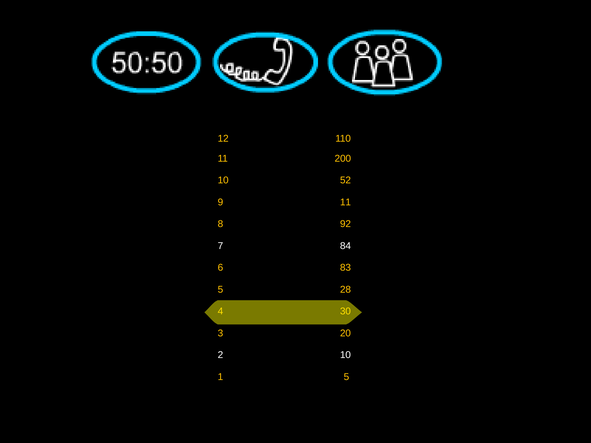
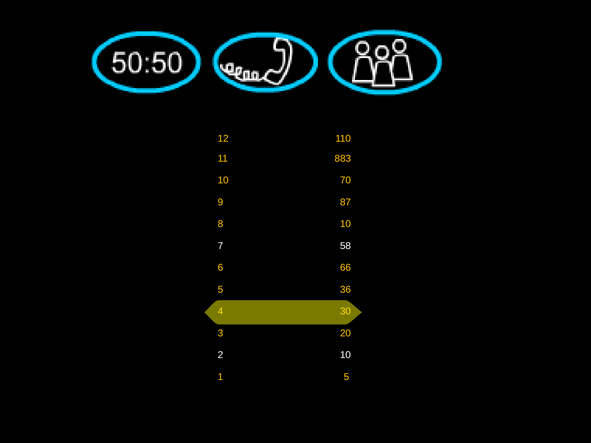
200: 200 -> 883 (343, 159)
52: 52 -> 70 (345, 180)
9 11: 11 -> 87 (345, 202)
8 92: 92 -> 10 (345, 224)
84: 84 -> 58 (345, 246)
83: 83 -> 66 (345, 268)
28: 28 -> 36 (345, 290)
